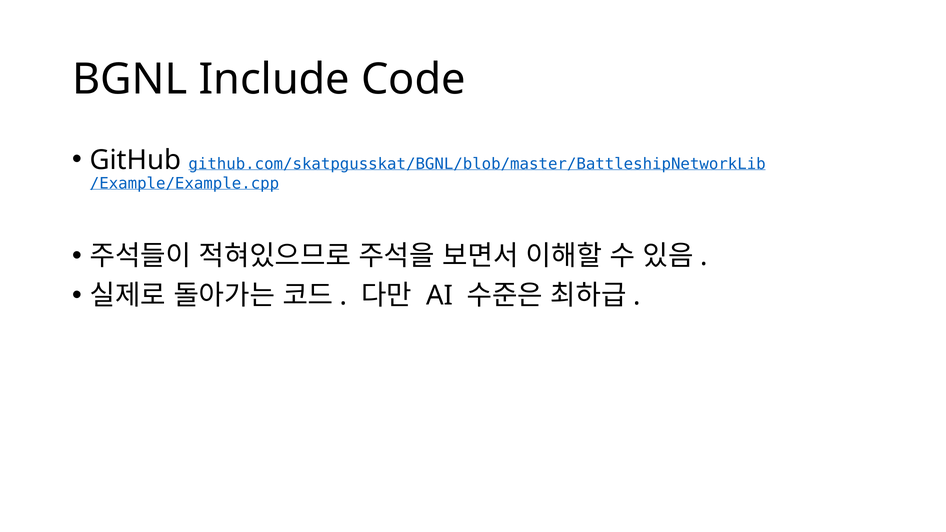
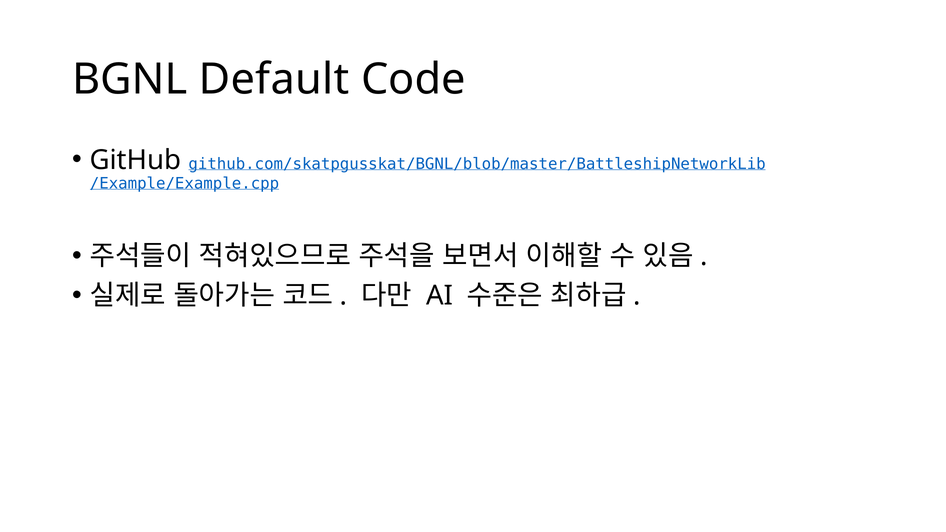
Include: Include -> Default (274, 79)
